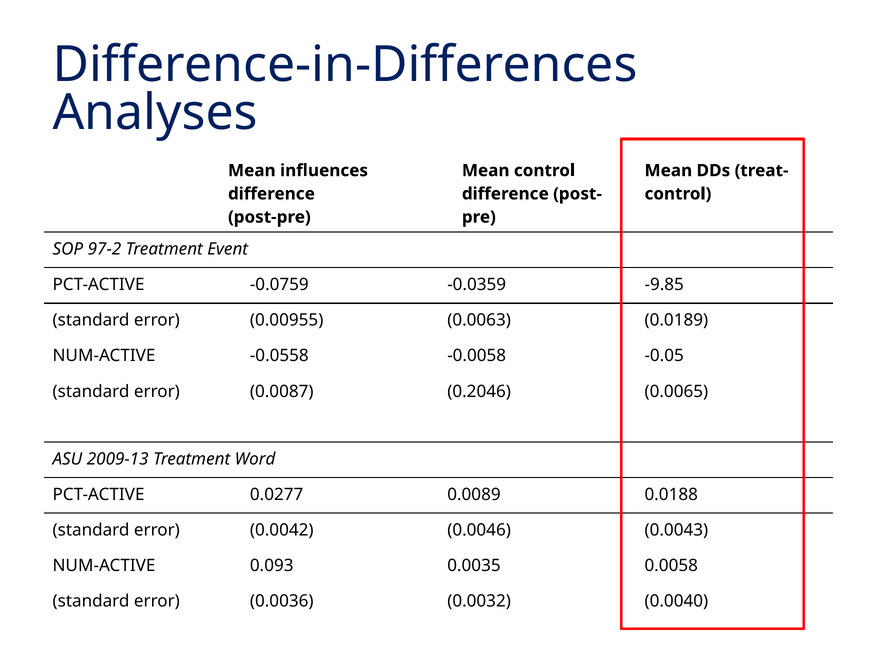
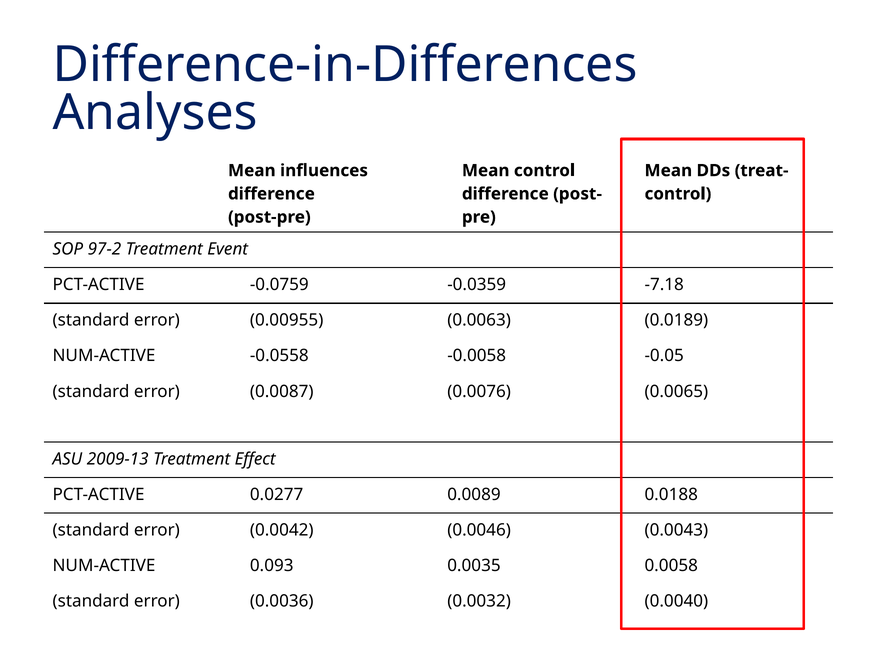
-9.85: -9.85 -> -7.18 (664, 285)
0.2046: 0.2046 -> 0.0076 (479, 391)
Word: Word -> Effect (255, 459)
